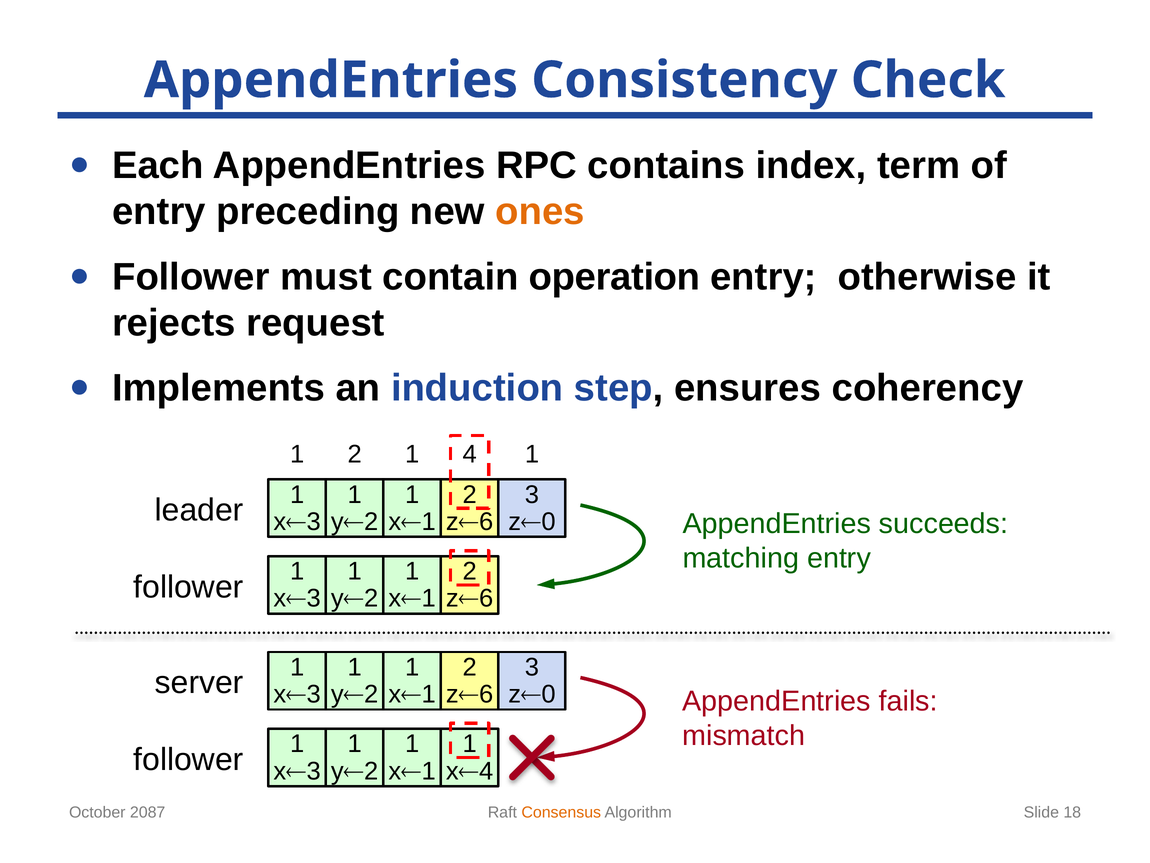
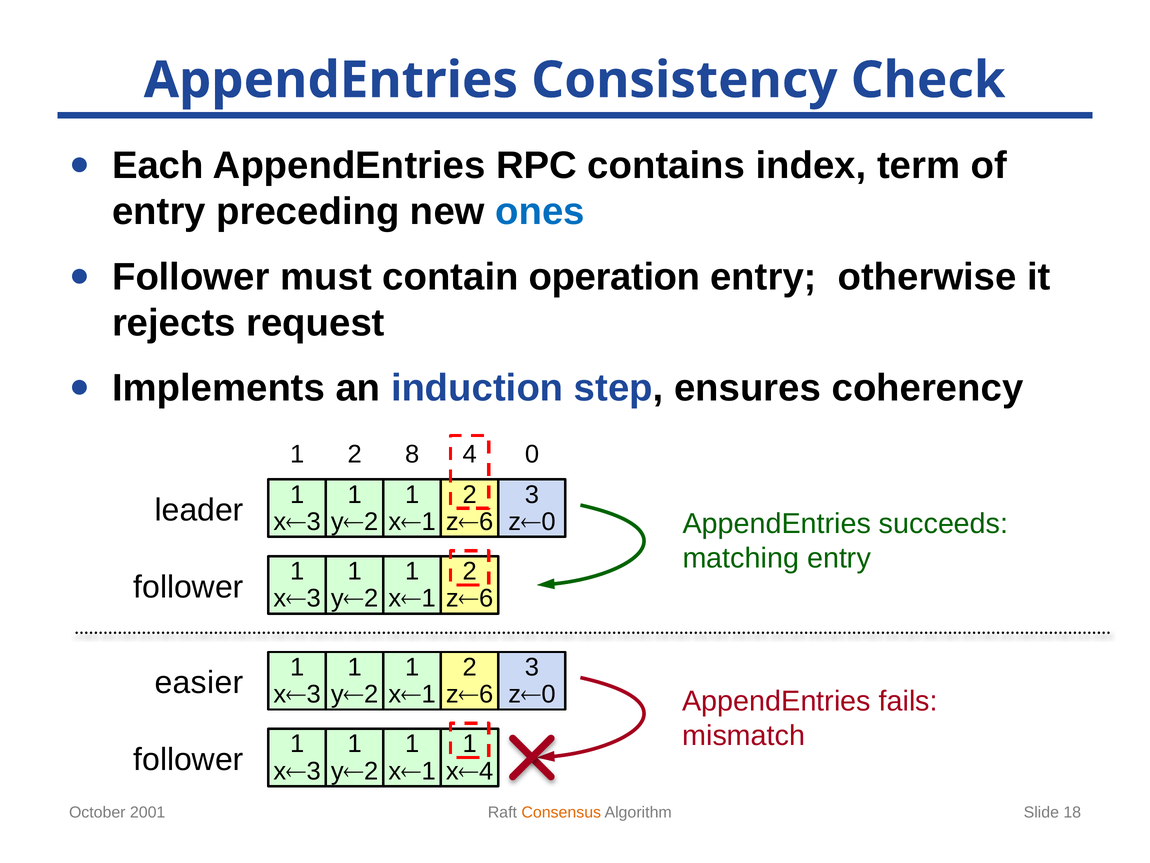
ones colour: orange -> blue (540, 212)
2 1: 1 -> 8 (412, 454)
4 1: 1 -> 0 (532, 454)
server: server -> easier (199, 682)
2087: 2087 -> 2001 (148, 812)
